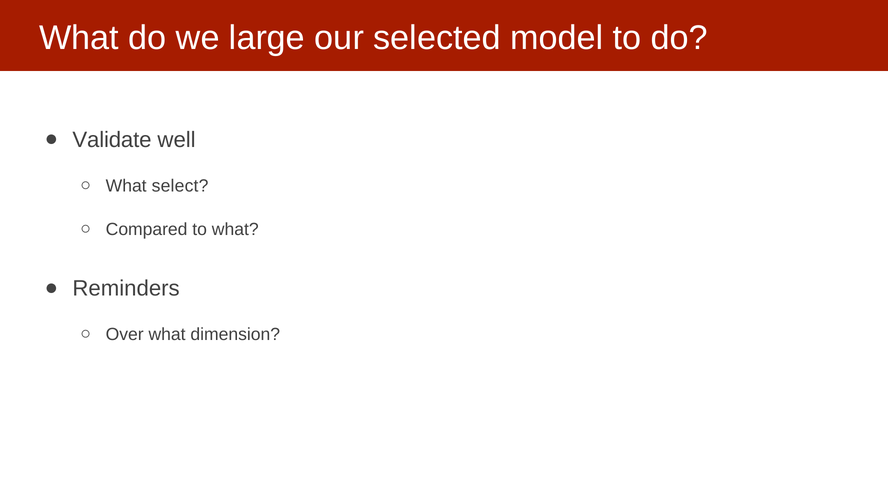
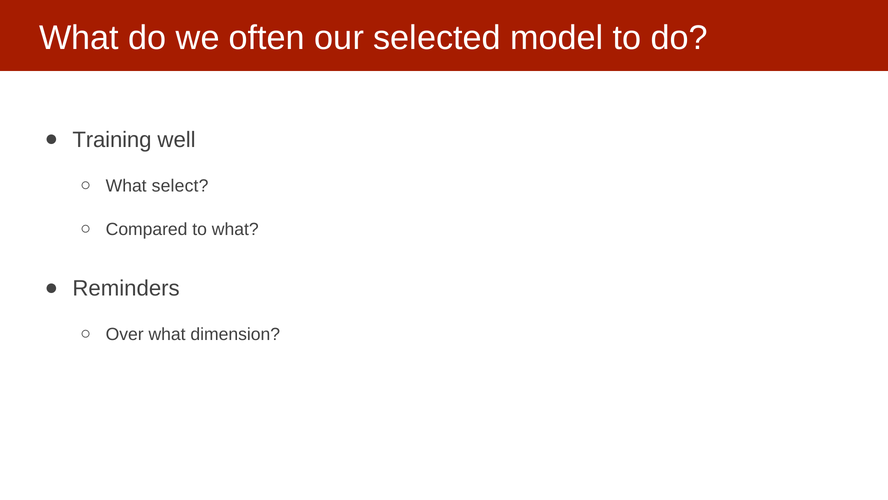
large: large -> often (267, 38)
Validate: Validate -> Training (112, 140)
